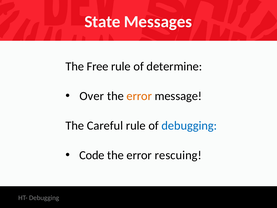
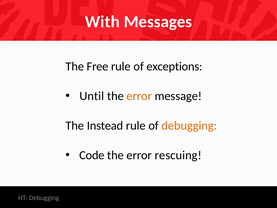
State: State -> With (102, 22)
determine: determine -> exceptions (174, 66)
Over: Over -> Until (92, 96)
Careful: Careful -> Instead (105, 126)
debugging colour: blue -> orange (189, 126)
